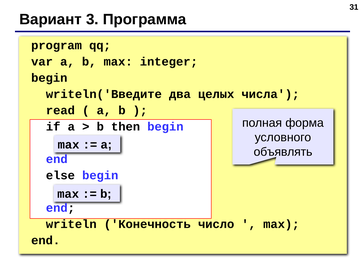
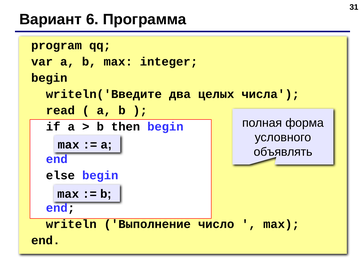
3: 3 -> 6 (92, 19)
Конечность: Конечность -> Выполнение (147, 225)
